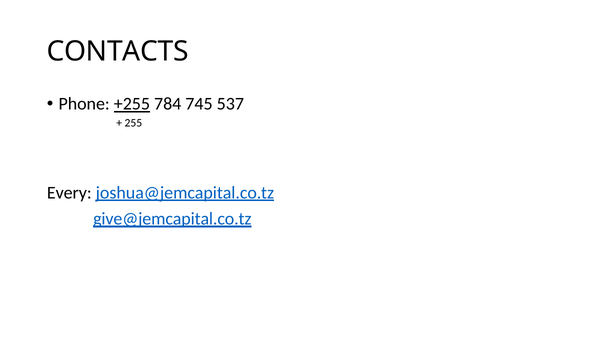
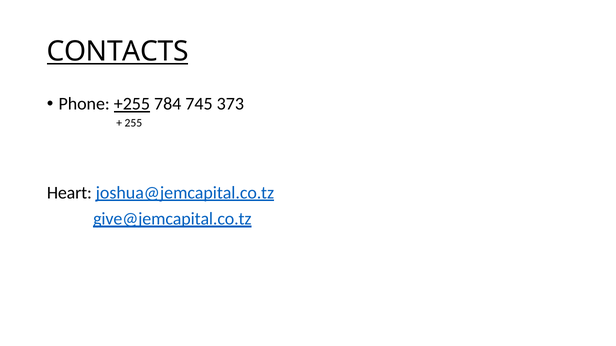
CONTACTS underline: none -> present (118, 52)
537: 537 -> 373 (230, 104)
Every: Every -> Heart (69, 193)
